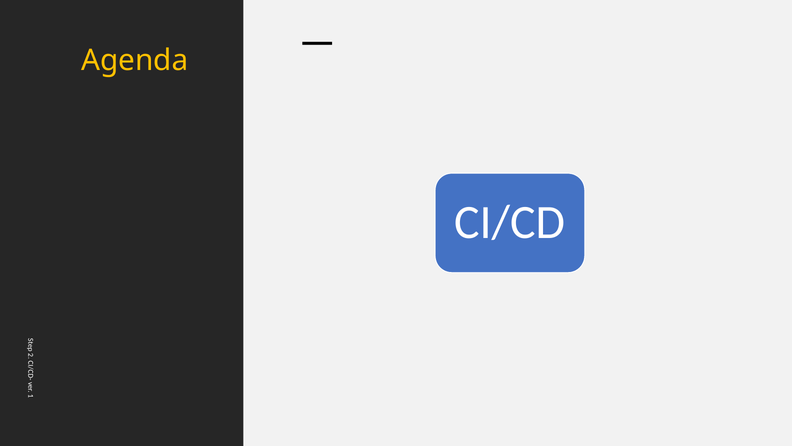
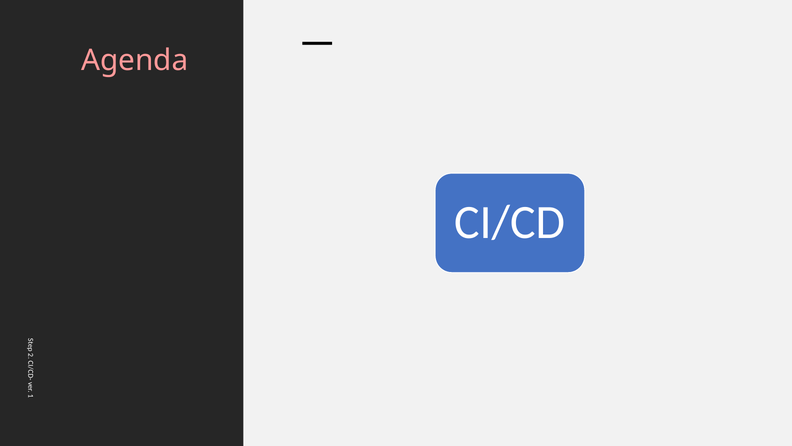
Agenda colour: yellow -> pink (135, 60)
